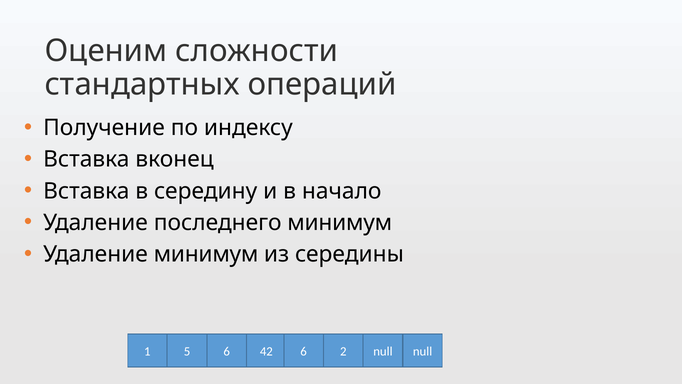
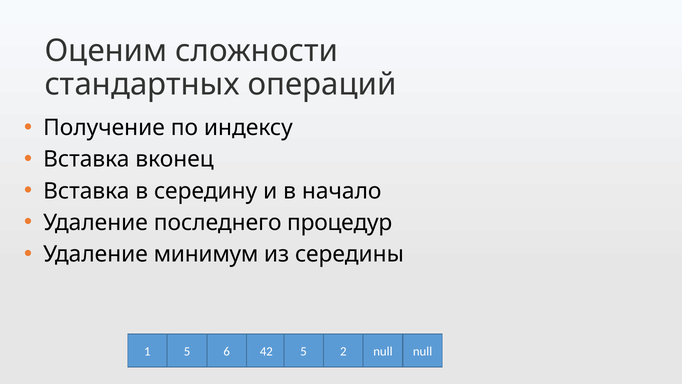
последнего минимум: минимум -> процедур (340, 222)
42 6: 6 -> 5 (304, 351)
